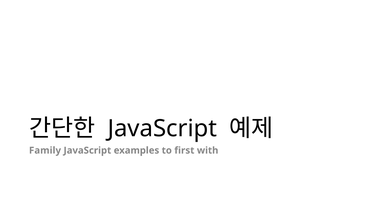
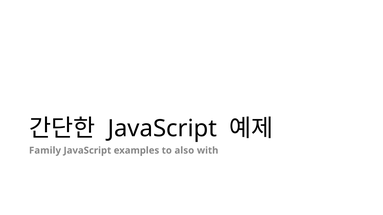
first: first -> also (184, 151)
